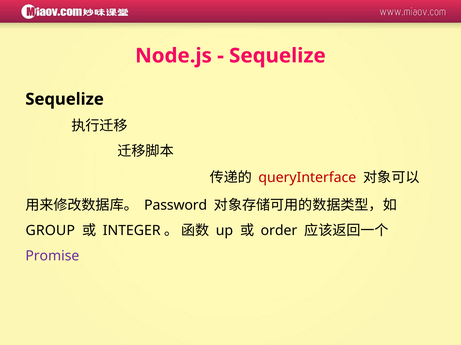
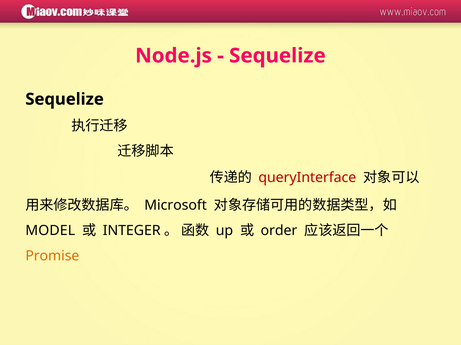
Password: Password -> Microsoft (176, 206)
GROUP: GROUP -> MODEL (50, 231)
Promise colour: purple -> orange (52, 256)
